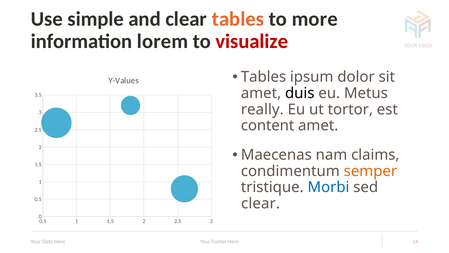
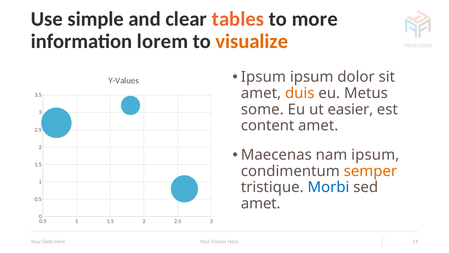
visualize colour: red -> orange (252, 41)
Tables: Tables -> Ipsum (263, 77)
duis colour: black -> orange (300, 93)
really: really -> some (262, 109)
tortor: tortor -> easier (350, 109)
nam claims: claims -> ipsum (375, 155)
clear: clear -> amet (261, 203)
